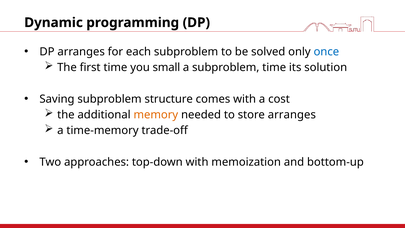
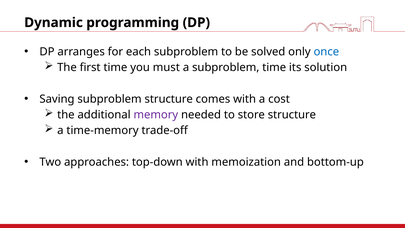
small: small -> must (166, 67)
memory colour: orange -> purple (156, 115)
store arranges: arranges -> structure (292, 115)
